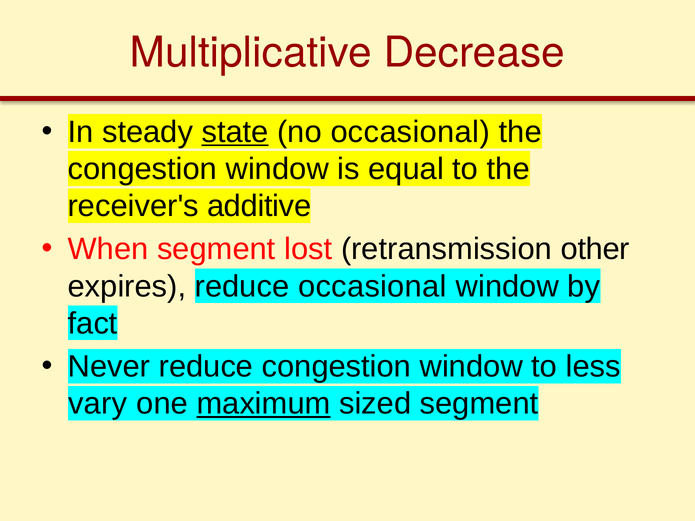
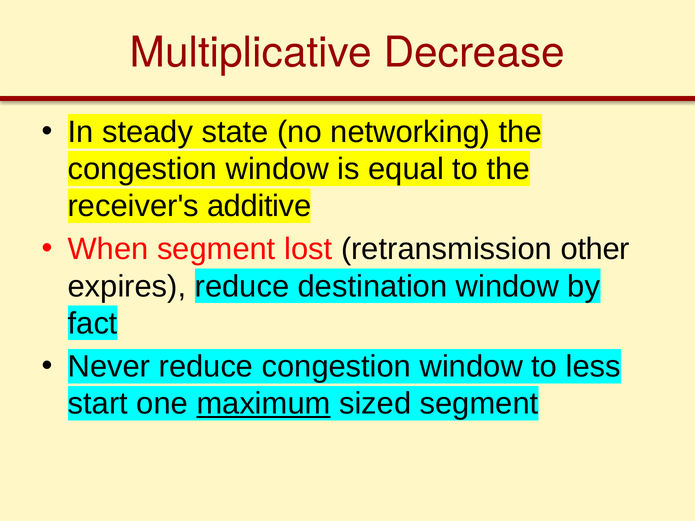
state underline: present -> none (235, 132)
no occasional: occasional -> networking (410, 132)
reduce occasional: occasional -> destination (373, 286)
vary: vary -> start (98, 404)
